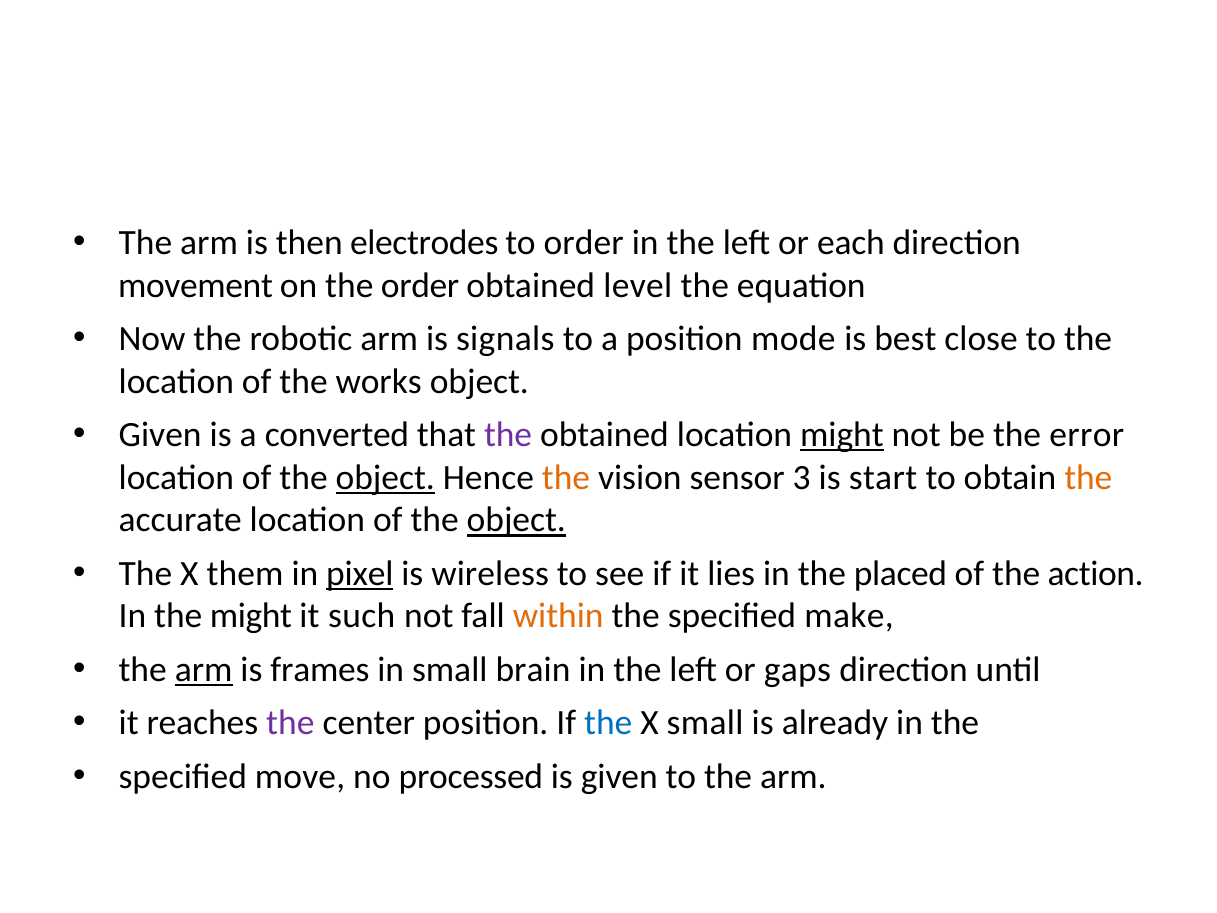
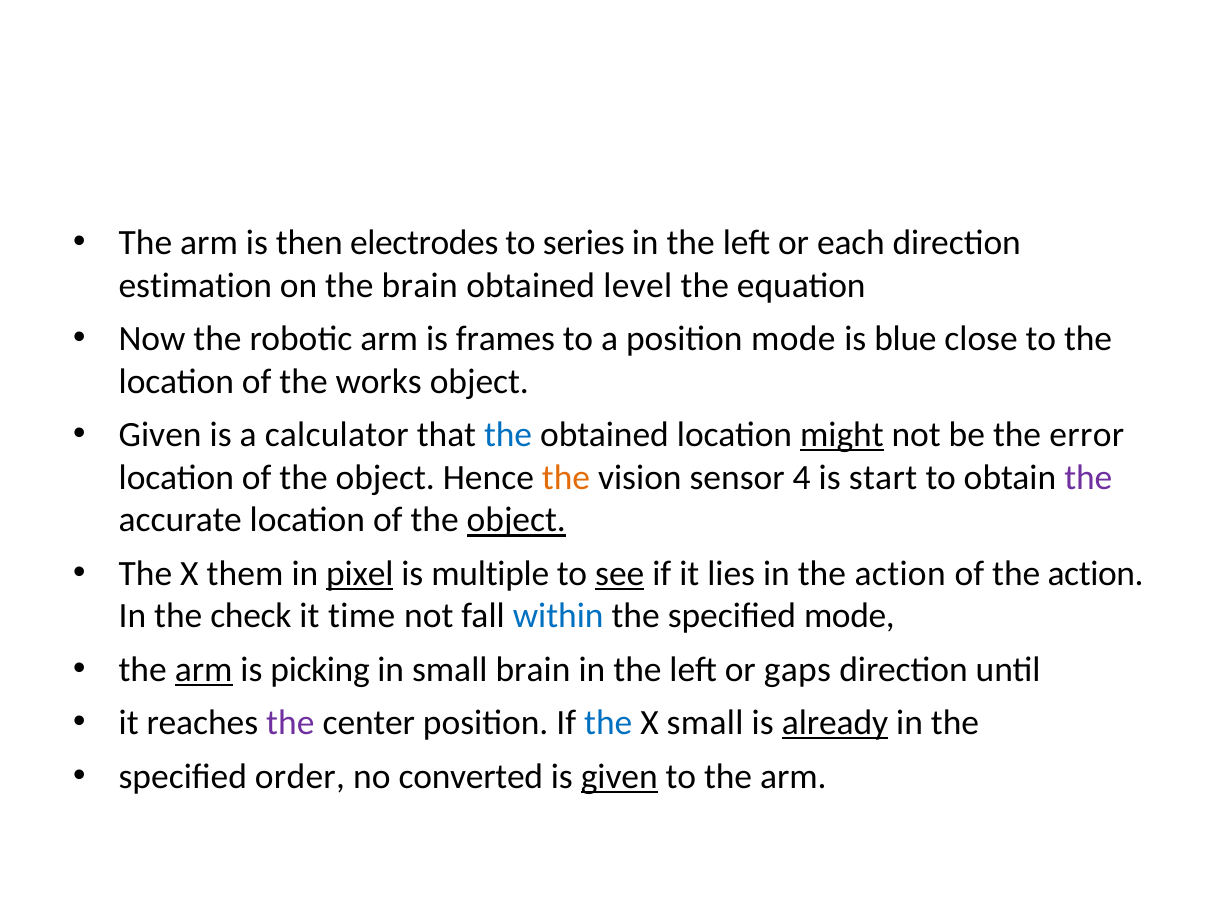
to order: order -> series (584, 243)
movement: movement -> estimation (195, 285)
the order: order -> brain (420, 285)
signals: signals -> frames (506, 339)
best: best -> blue (905, 339)
converted: converted -> calculator (337, 435)
the colour: purple -> blue (508, 435)
object underline: present -> none (385, 477)
3: 3 -> 4 (802, 477)
the colour: orange -> purple (1088, 477)
wireless: wireless -> multiple (490, 573)
see underline: none -> present (620, 573)
in the placed: placed -> action (900, 573)
the might: might -> check (251, 616)
such: such -> time (362, 616)
within colour: orange -> blue (558, 616)
specified make: make -> mode (849, 616)
frames: frames -> picking (320, 670)
already underline: none -> present (835, 723)
move: move -> order (300, 776)
processed: processed -> converted (471, 776)
given underline: none -> present (619, 776)
